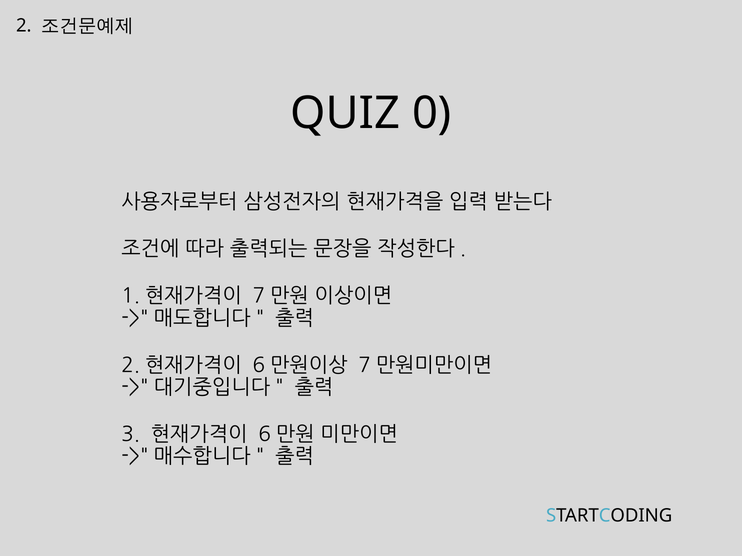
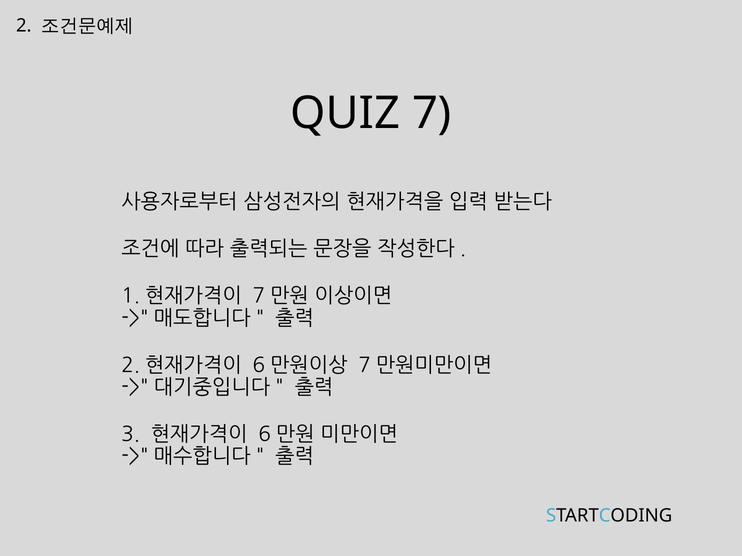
0: 0 -> 7 (432, 113)
